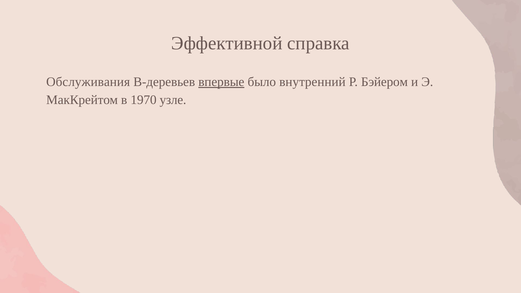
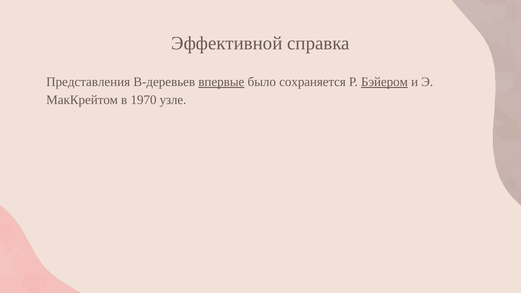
Обслуживания: Обслуживания -> Представления (88, 82)
внутренний: внутренний -> сохраняется (313, 82)
Бэйером underline: none -> present (384, 82)
